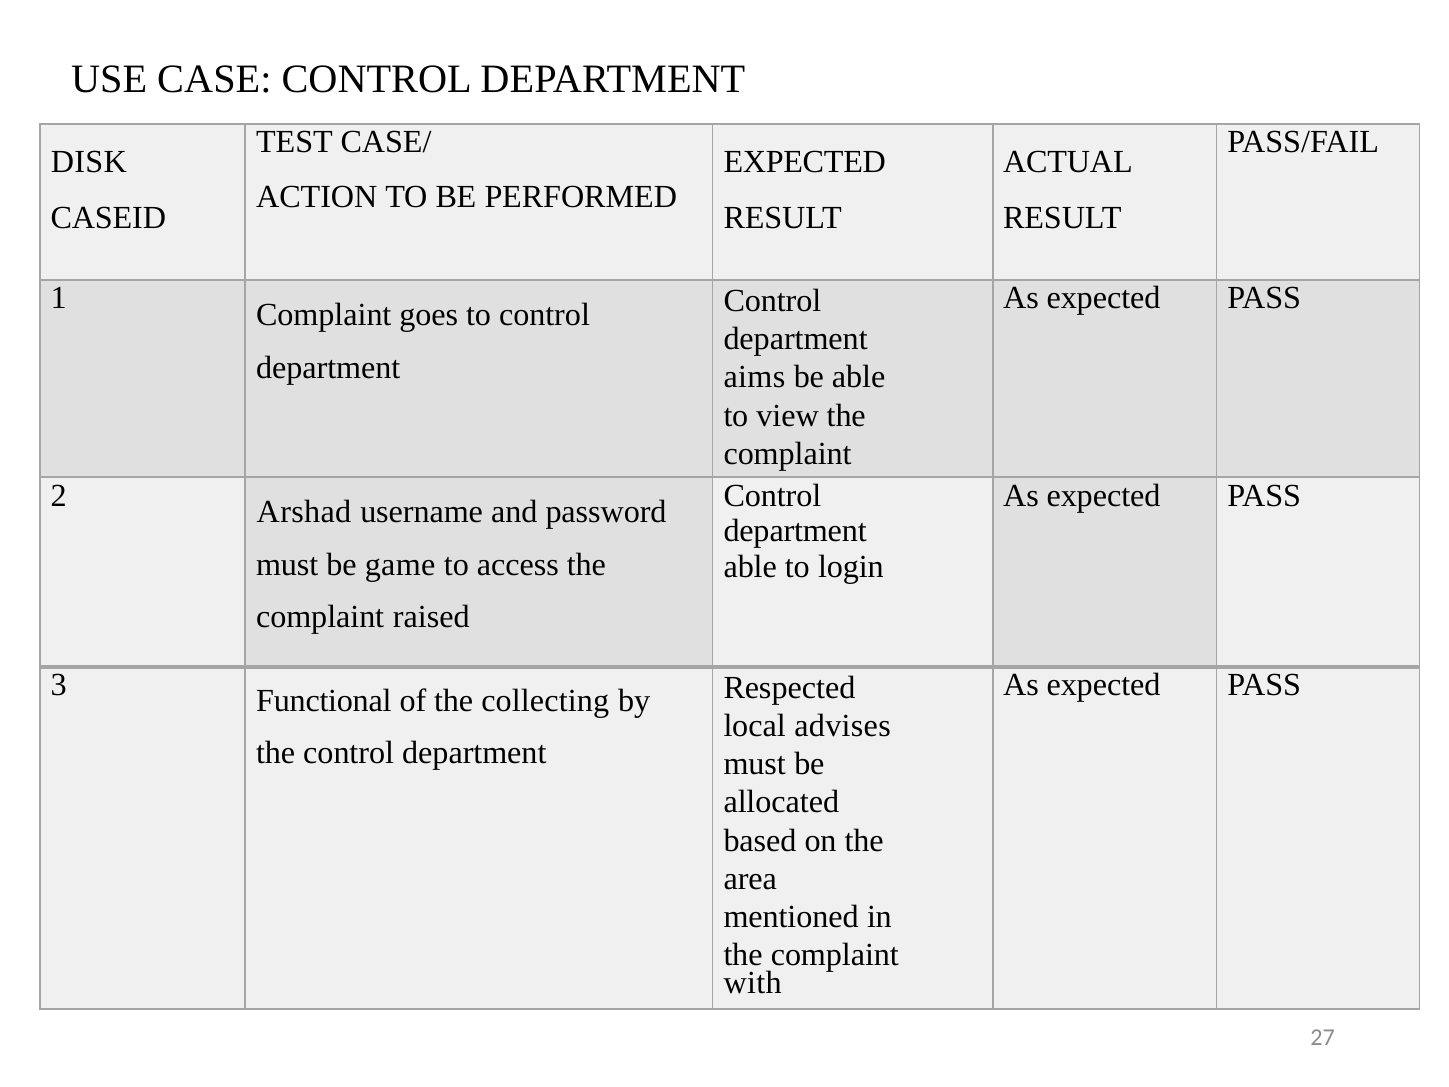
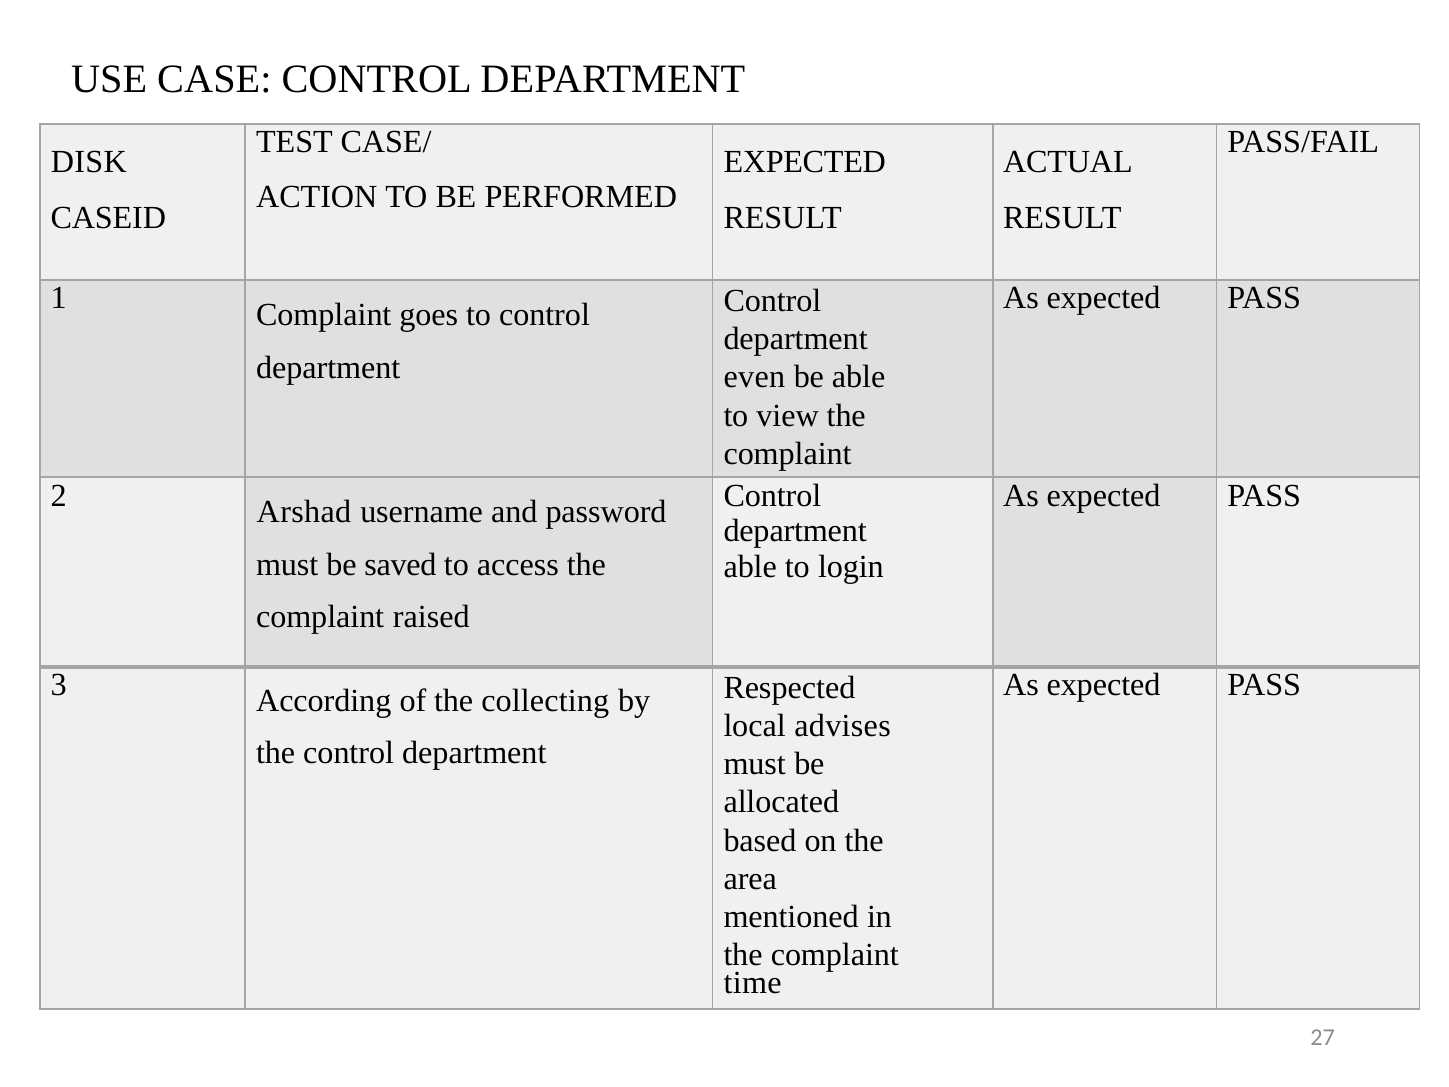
aims: aims -> even (754, 377)
game: game -> saved (400, 565)
Functional: Functional -> According (324, 701)
with: with -> time (753, 982)
